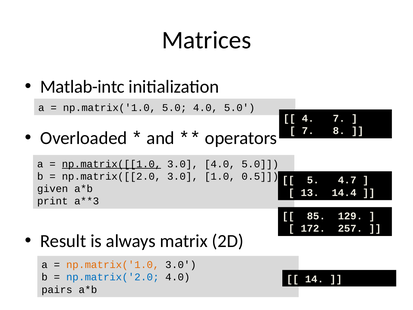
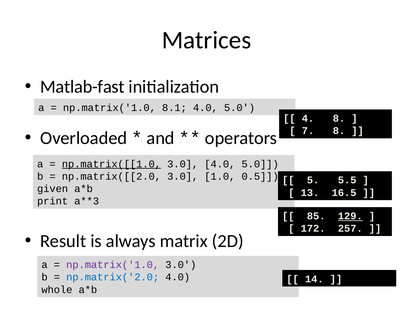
Matlab-intc: Matlab-intc -> Matlab-fast (82, 87)
np.matrix('1.0 5.0: 5.0 -> 8.1 (174, 108)
4 7: 7 -> 8 (339, 118)
4.7: 4.7 -> 5.5 (347, 180)
14.4: 14.4 -> 16.5 (344, 192)
129 underline: none -> present (350, 216)
np.matrix('1.0 colour: orange -> purple (113, 265)
pairs: pairs -> whole (57, 289)
